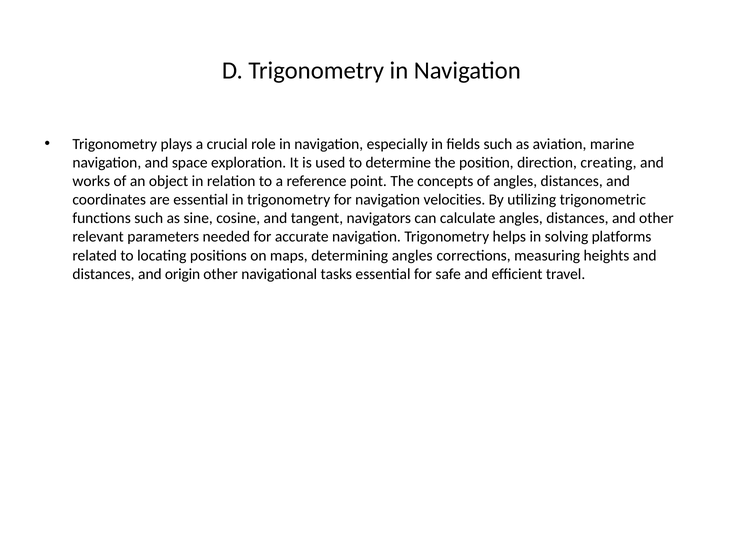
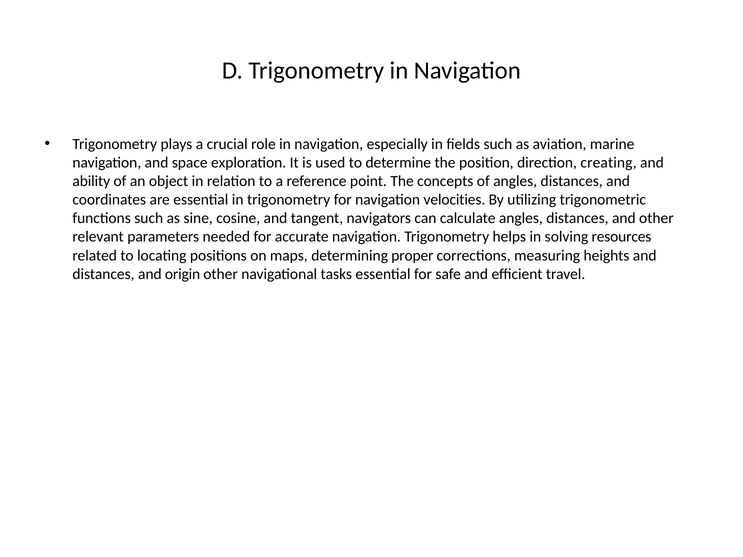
works: works -> ability (91, 181)
platforms: platforms -> resources (621, 237)
determining angles: angles -> proper (412, 256)
